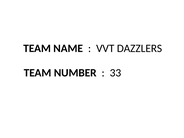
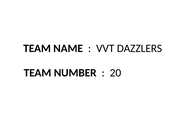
33: 33 -> 20 (115, 73)
